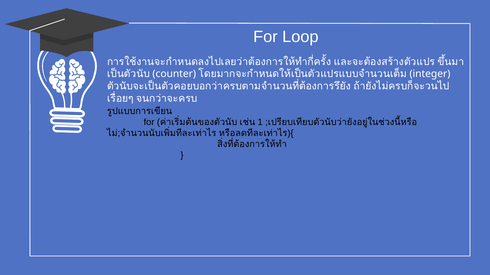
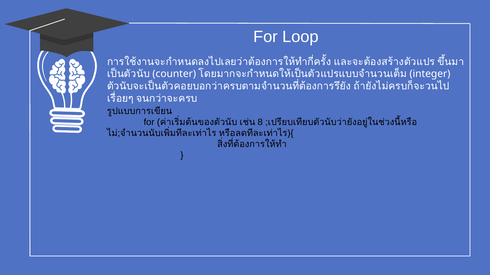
1: 1 -> 8 (260, 122)
